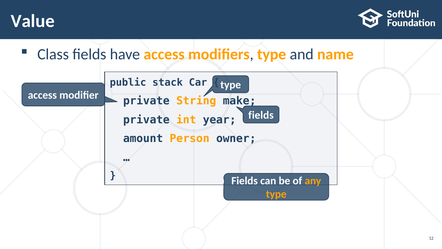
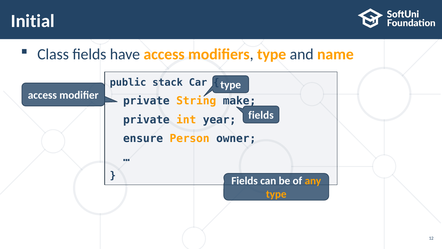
Value: Value -> Initial (33, 21)
amount: amount -> ensure (143, 138)
